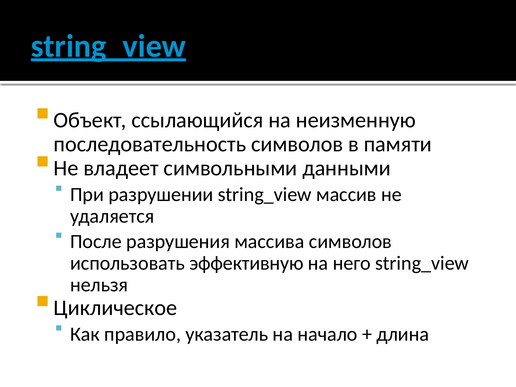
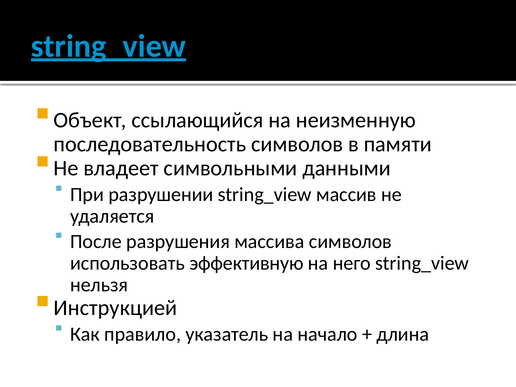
Циклическое: Циклическое -> Инструкцией (115, 308)
